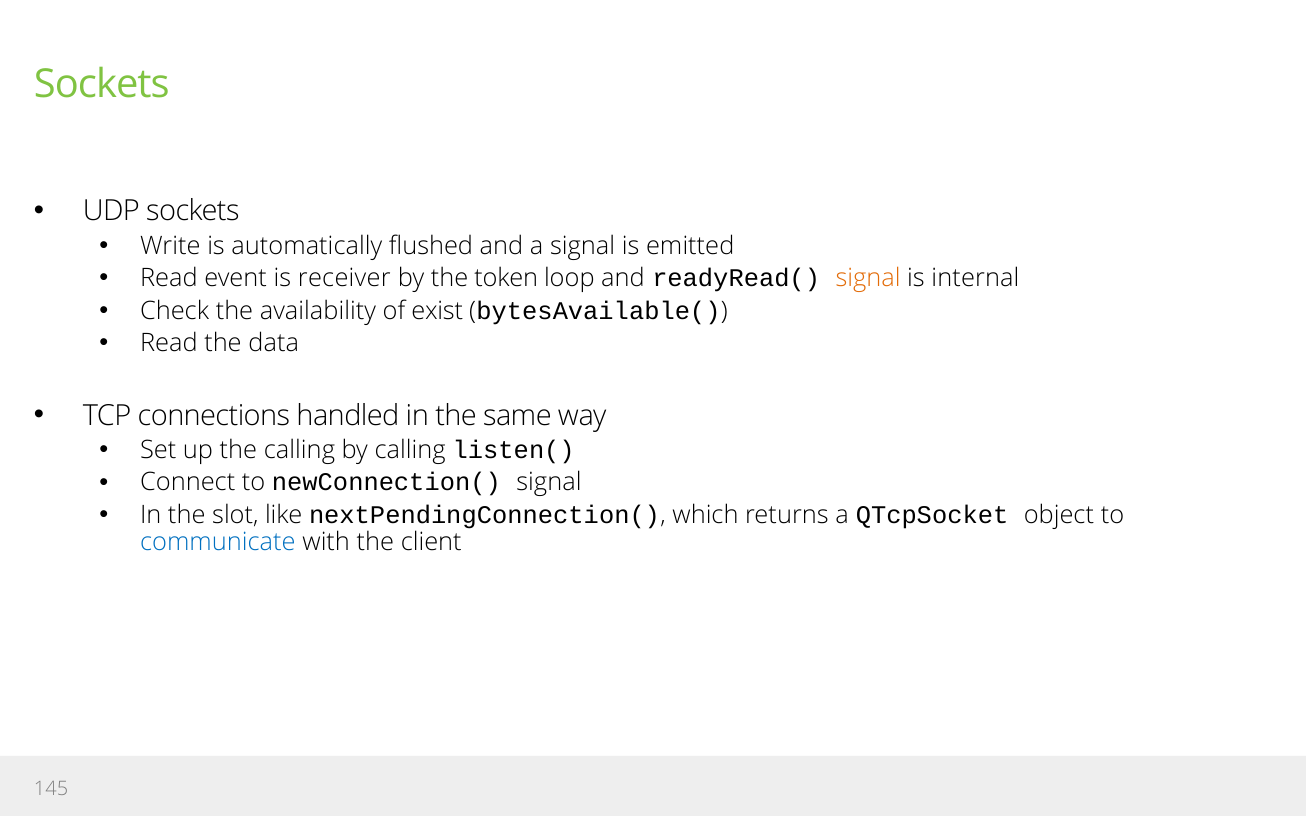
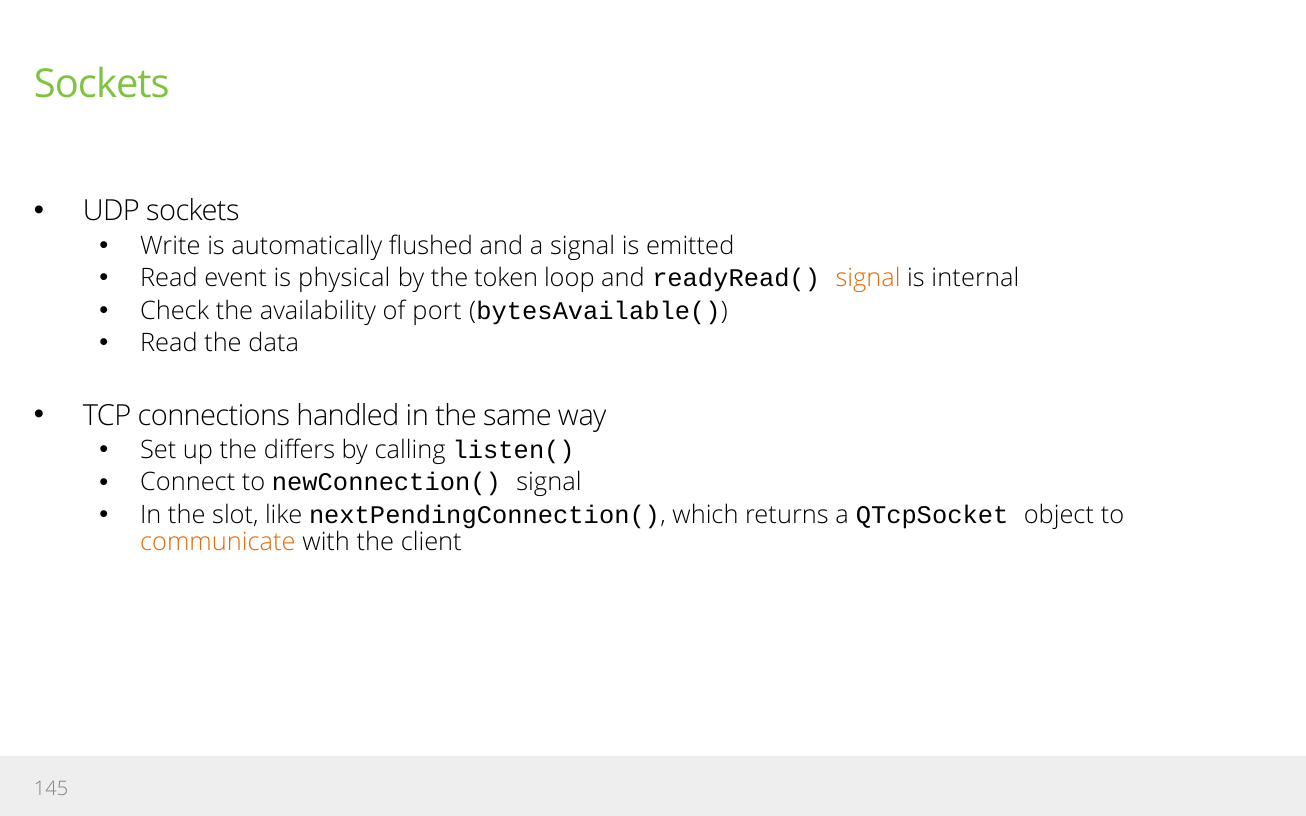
receiver: receiver -> physical (344, 278)
exist: exist -> port (437, 311)
the calling: calling -> differs (299, 450)
communicate colour: blue -> orange (218, 543)
